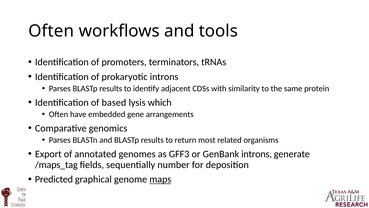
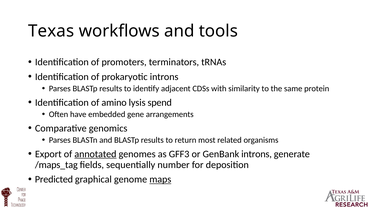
Often: Often -> Texas (51, 31)
based: based -> amino (114, 102)
which: which -> spend (160, 102)
annotated underline: none -> present (95, 154)
